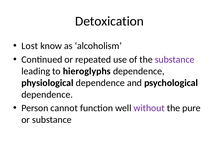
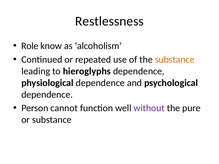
Detoxication: Detoxication -> Restlessness (109, 21)
Lost: Lost -> Role (30, 46)
substance colour: purple -> orange (175, 60)
